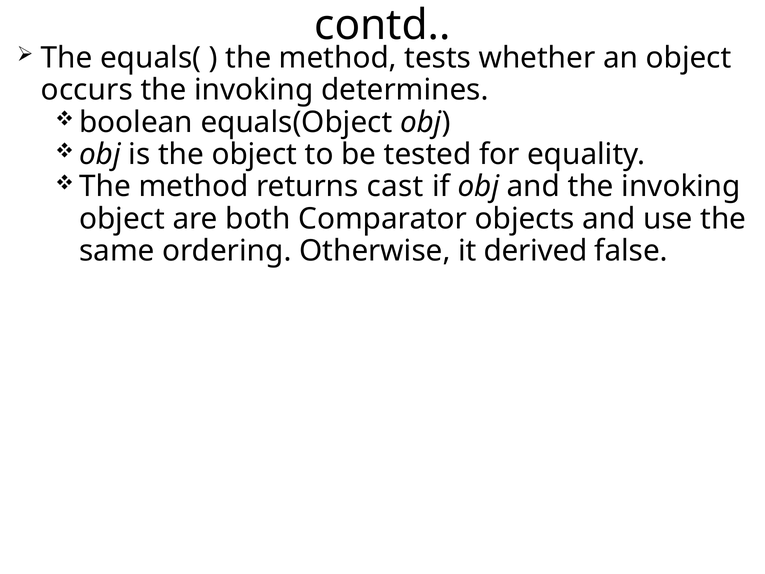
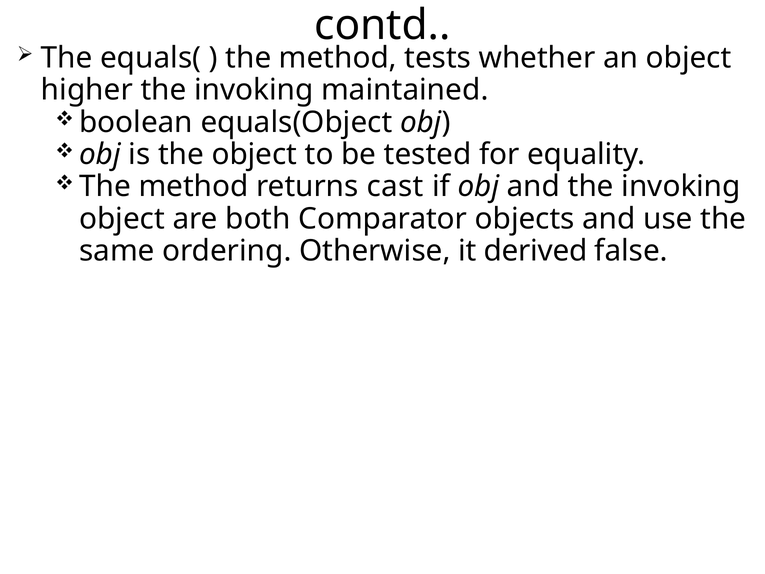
occurs: occurs -> higher (87, 90)
determines: determines -> maintained (405, 90)
